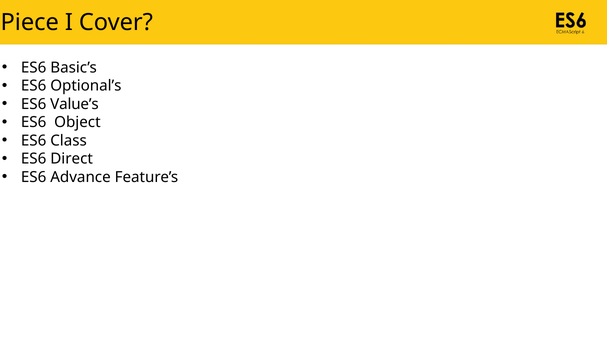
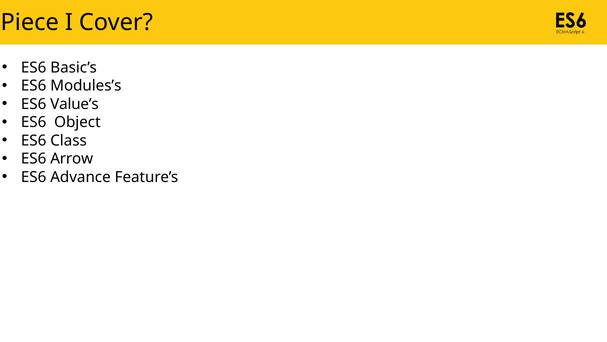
Optional’s: Optional’s -> Modules’s (86, 86)
Direct: Direct -> Arrow (72, 159)
